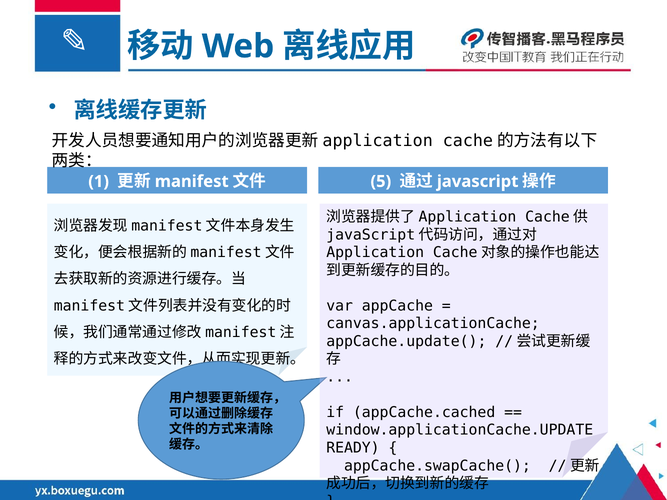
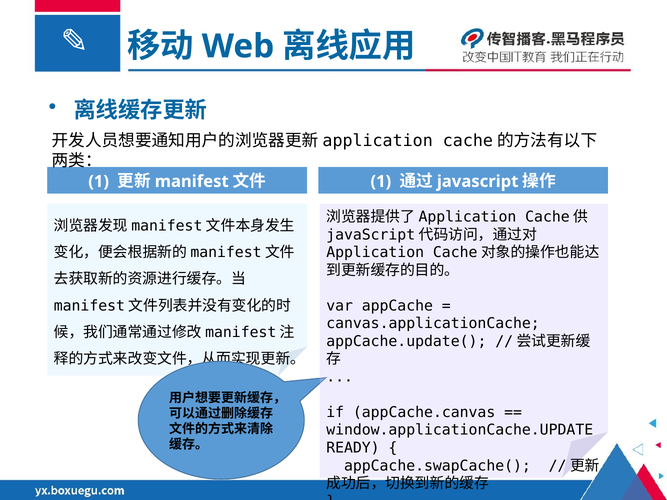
5: 5 -> 1 (381, 182)
appCache.cached: appCache.cached -> appCache.canvas (424, 413)
